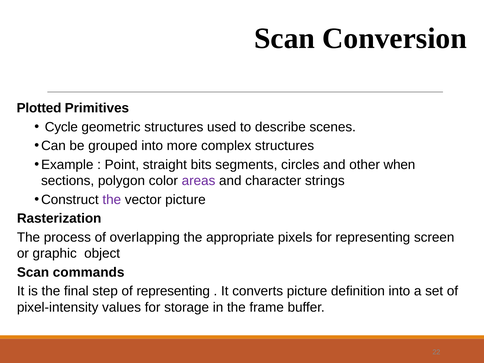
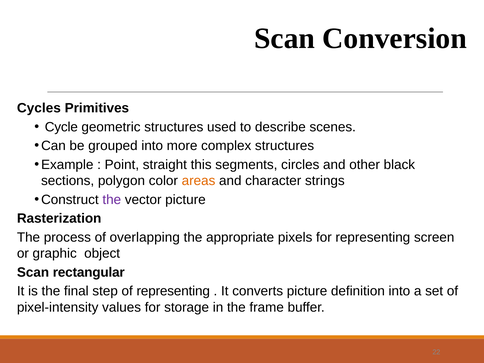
Plotted: Plotted -> Cycles (39, 108)
bits: bits -> this (201, 165)
when: when -> black (399, 165)
areas colour: purple -> orange (199, 181)
commands: commands -> rectangular (89, 272)
